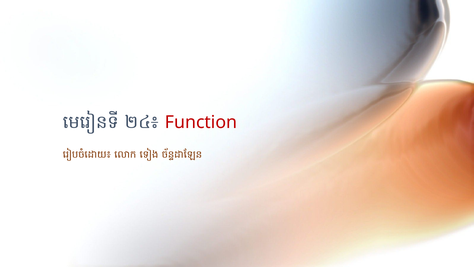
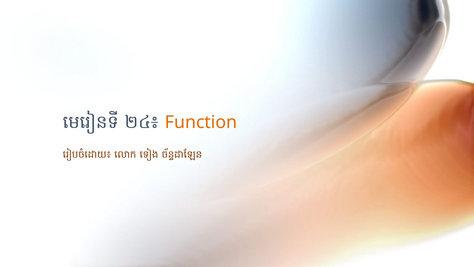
Function colour: red -> orange (201, 122)
